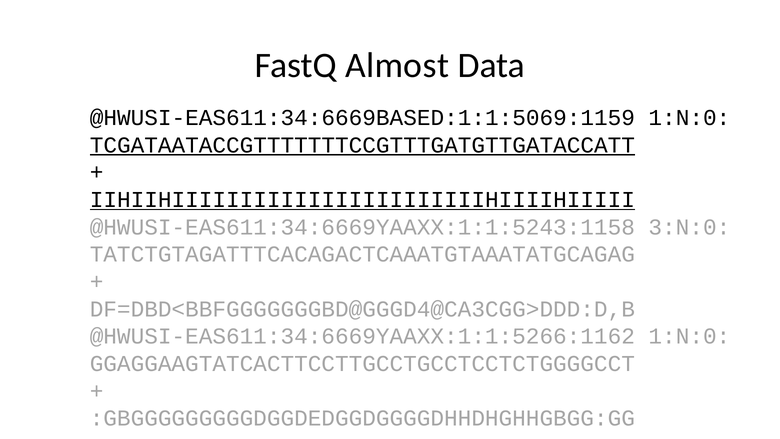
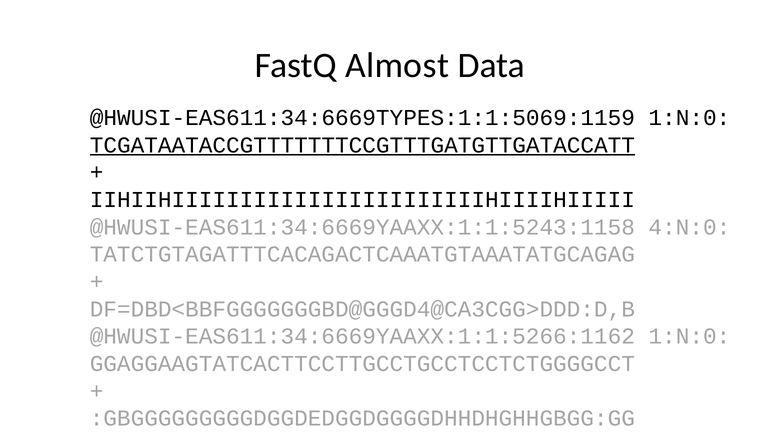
@HWUSI-EAS611:34:6669BASED:1:1:5069:1159: @HWUSI-EAS611:34:6669BASED:1:1:5069:1159 -> @HWUSI-EAS611:34:6669TYPES:1:1:5069:1159 (362, 118)
IIHIIHIIIIIIIIIIIIIIIIIIIIIIIHIIIIHIIIII underline: present -> none (362, 200)
3:N:0: 3:N:0 -> 4:N:0 (689, 227)
